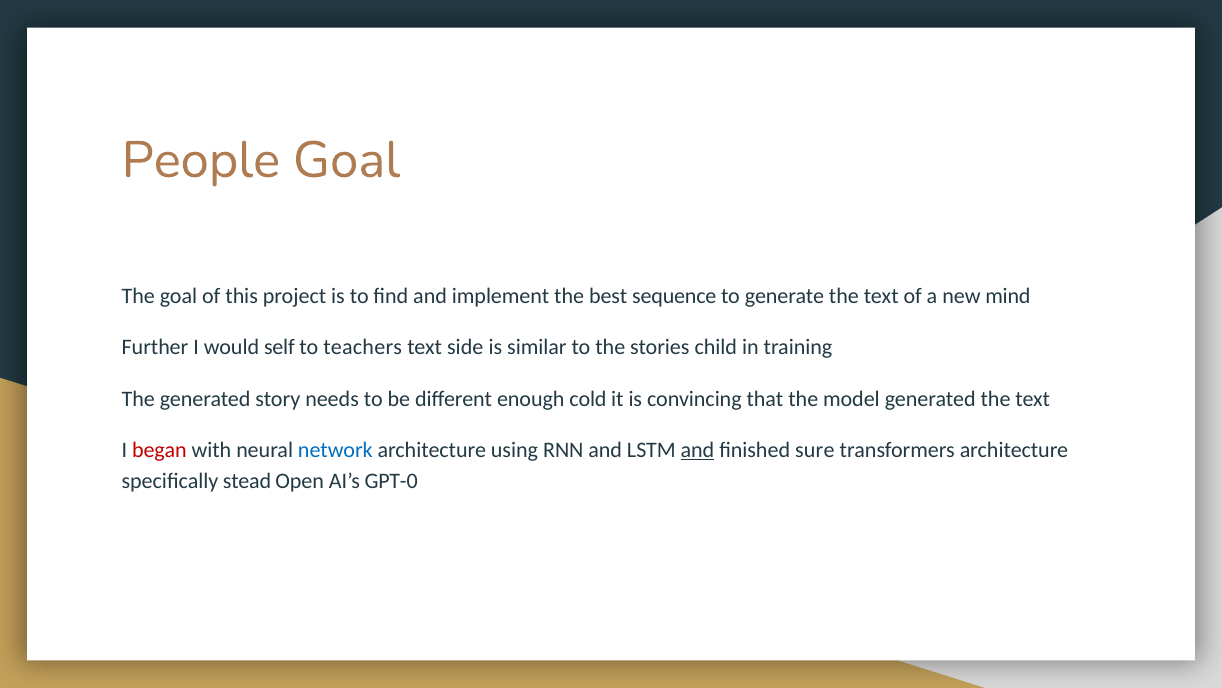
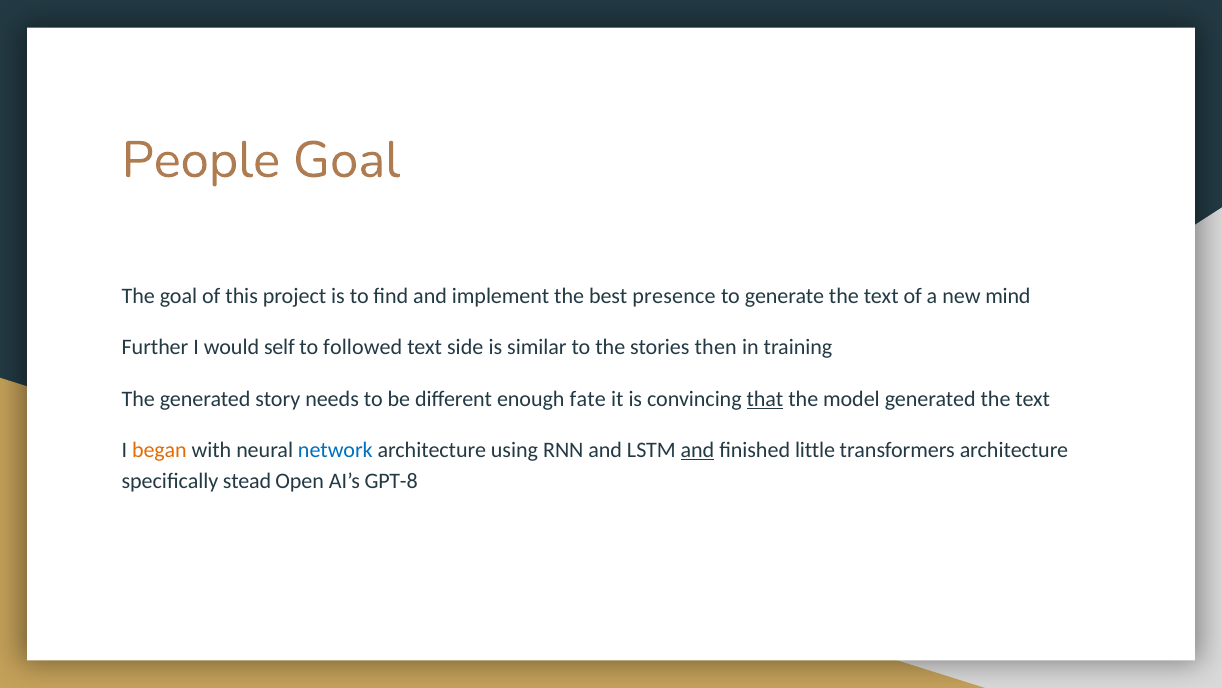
sequence: sequence -> presence (674, 296)
teachers: teachers -> followed (363, 347)
child: child -> then (716, 347)
cold: cold -> fate (588, 398)
that underline: none -> present (765, 398)
began colour: red -> orange (159, 450)
sure: sure -> little (815, 450)
GPT-0: GPT-0 -> GPT-8 (391, 481)
